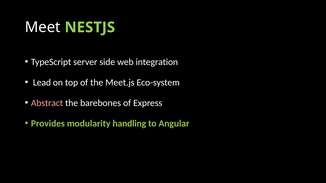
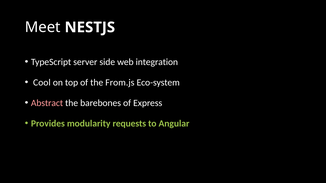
NESTJS colour: light green -> white (90, 27)
Lead: Lead -> Cool (42, 83)
Meet.js: Meet.js -> From.js (120, 83)
handling: handling -> requests (129, 124)
